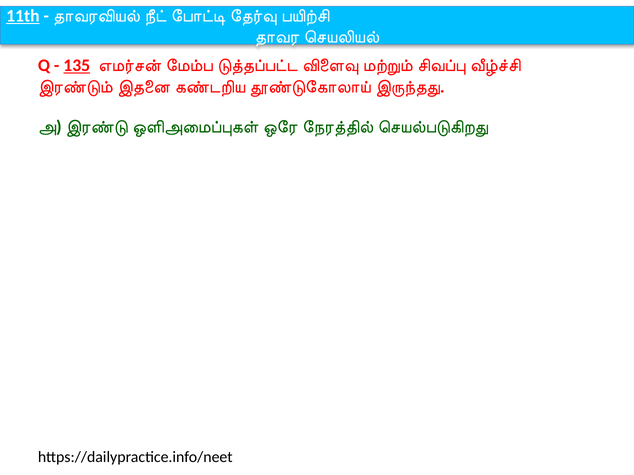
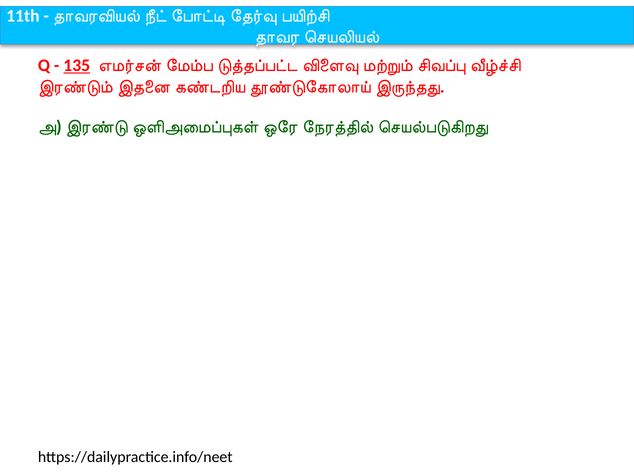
11th underline: present -> none (23, 16)
